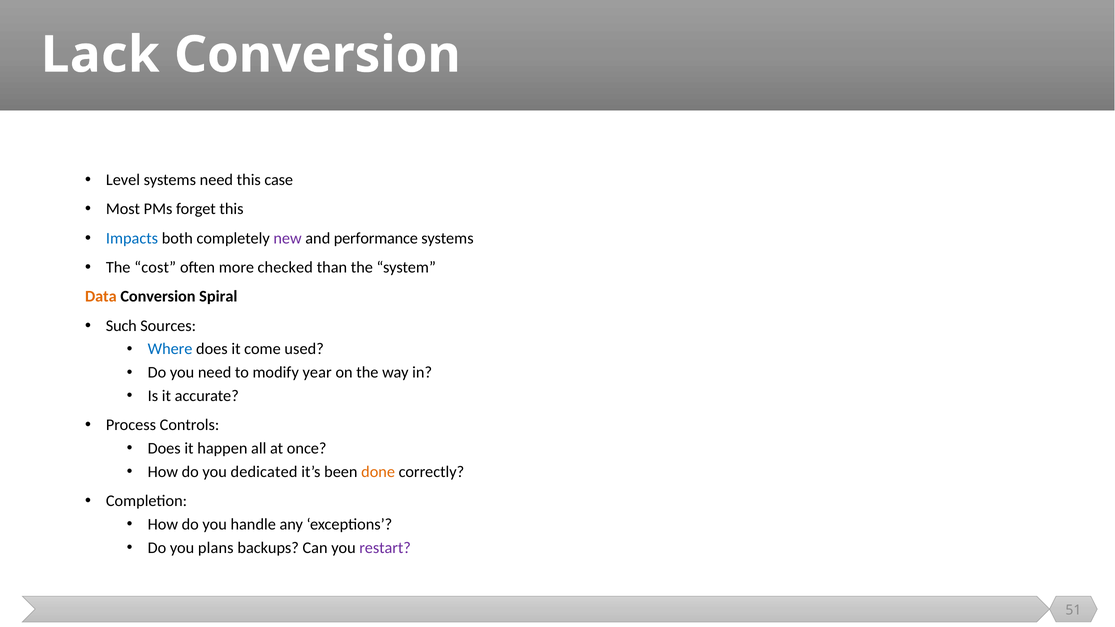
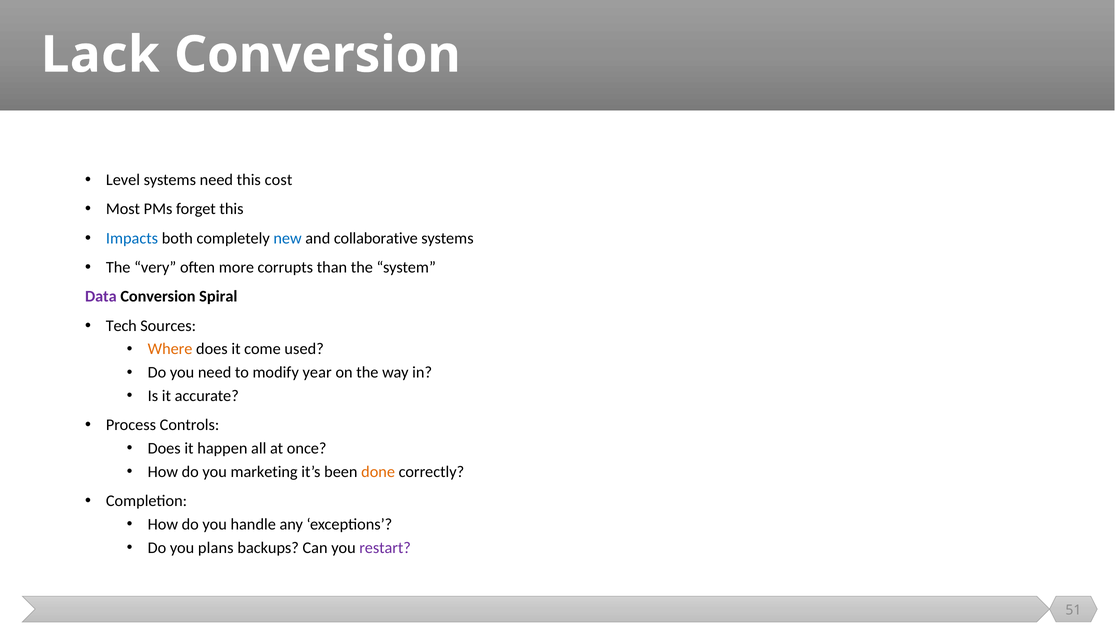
case: case -> cost (279, 180)
new colour: purple -> blue (288, 238)
performance: performance -> collaborative (376, 238)
cost: cost -> very (155, 267)
checked: checked -> corrupts (285, 267)
Data colour: orange -> purple (101, 297)
Such: Such -> Tech (121, 326)
Where colour: blue -> orange (170, 349)
dedicated: dedicated -> marketing (264, 472)
